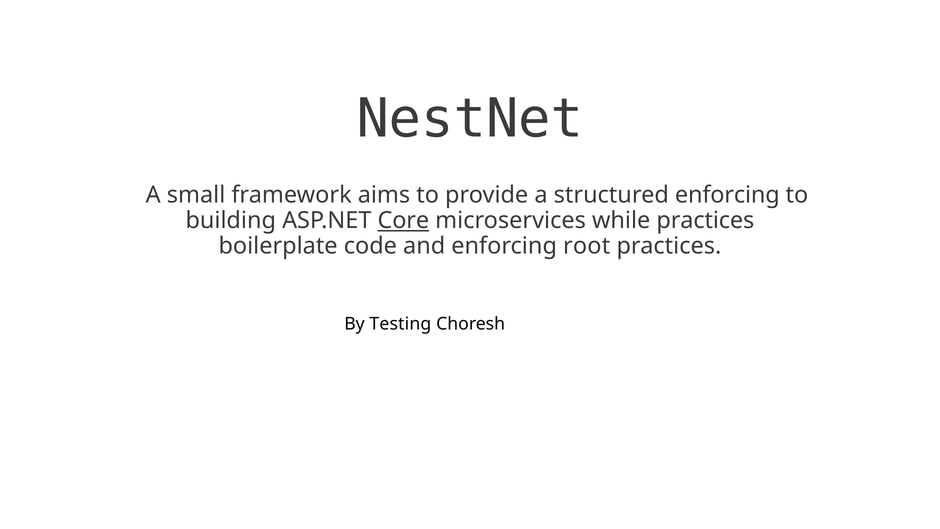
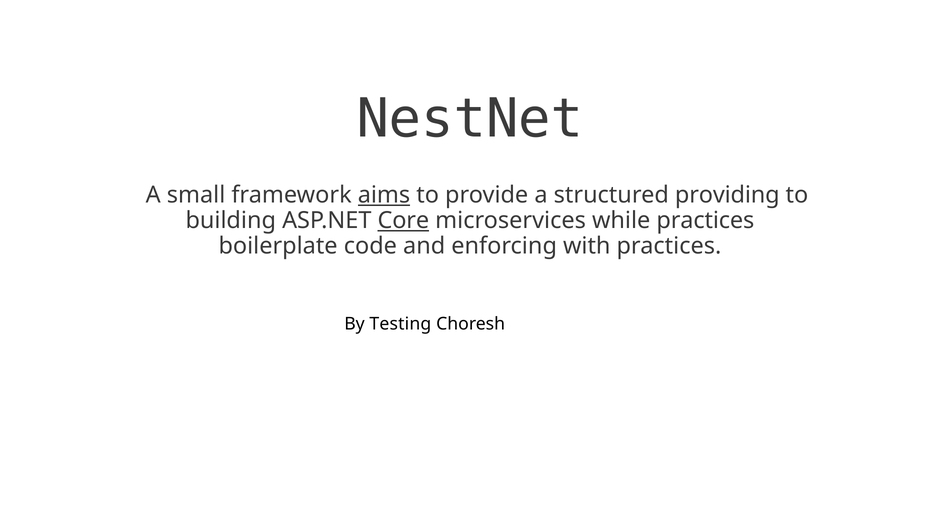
aims underline: none -> present (384, 195)
structured enforcing: enforcing -> providing (727, 195)
root: root -> with (587, 246)
